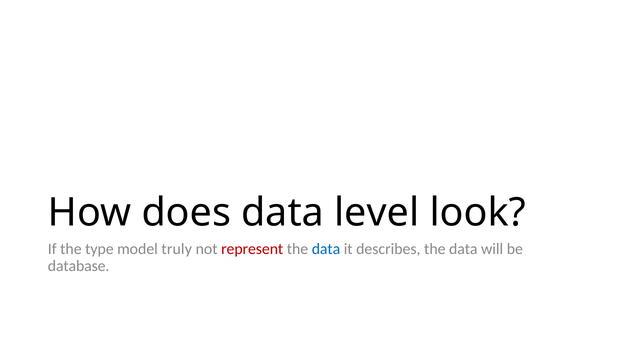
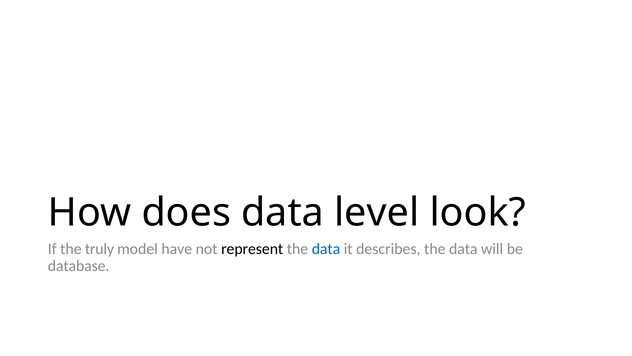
type: type -> truly (99, 249)
truly: truly -> have (177, 249)
represent colour: red -> black (252, 249)
